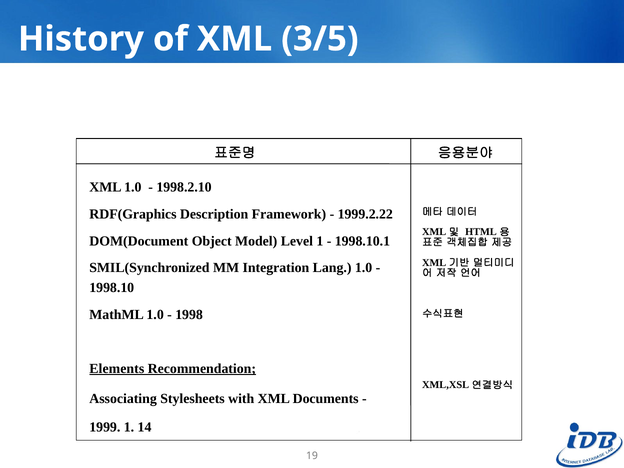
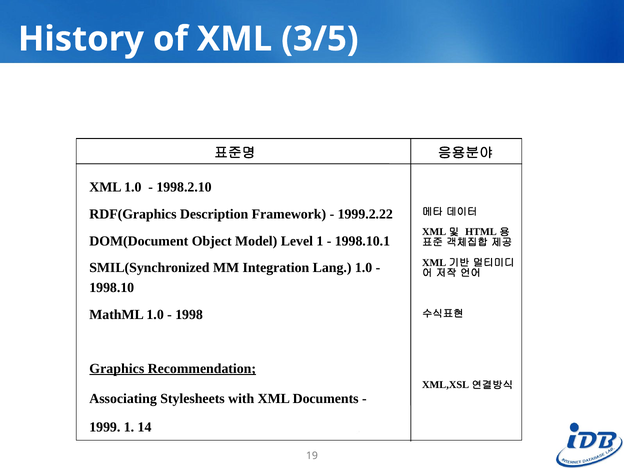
Elements: Elements -> Graphics (117, 368)
